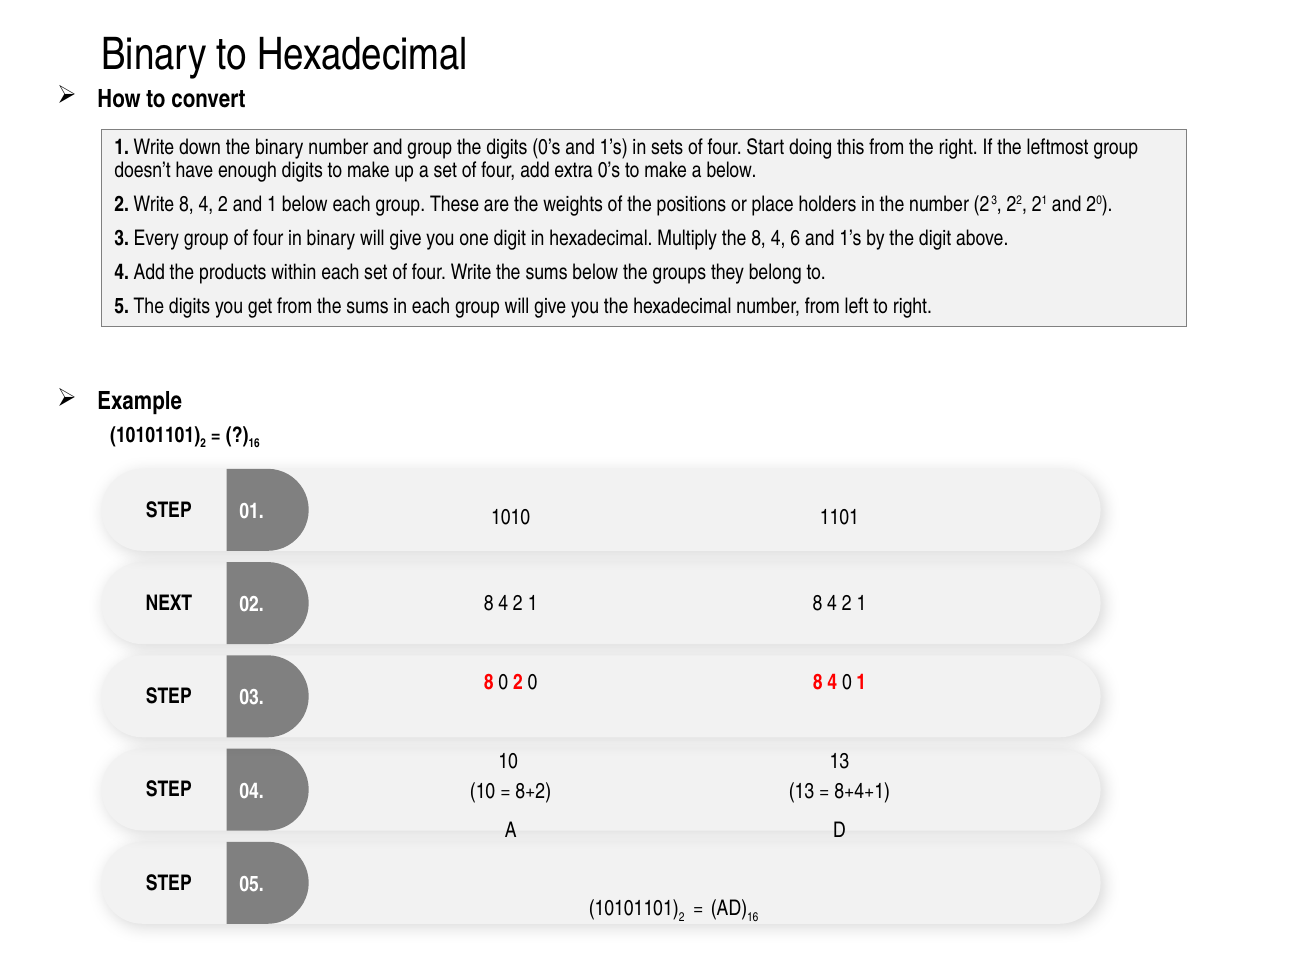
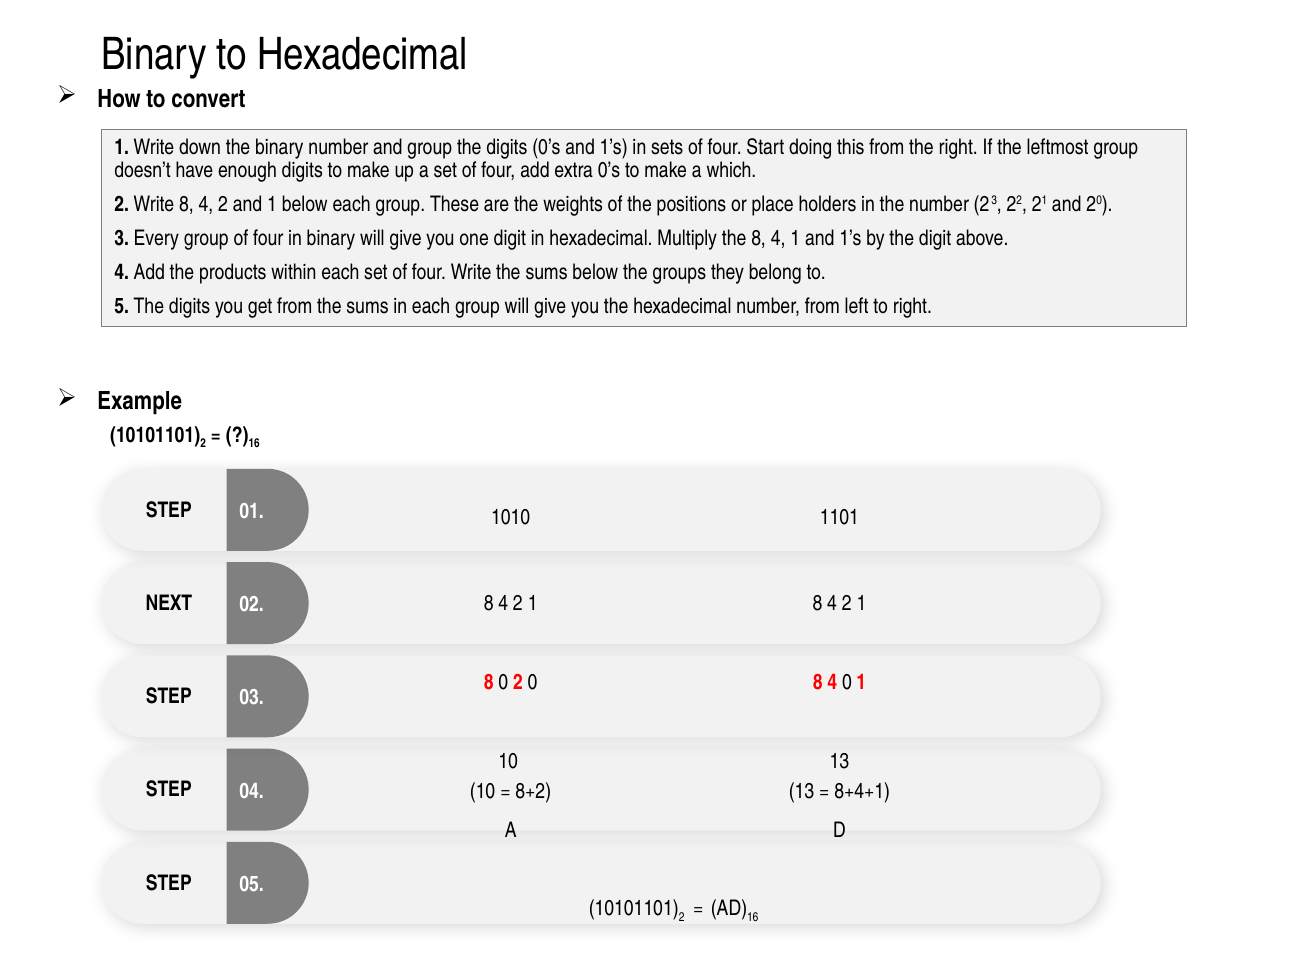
a below: below -> which (731, 170)
4 6: 6 -> 1 (795, 238)
